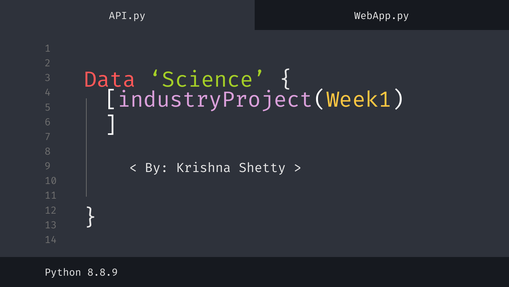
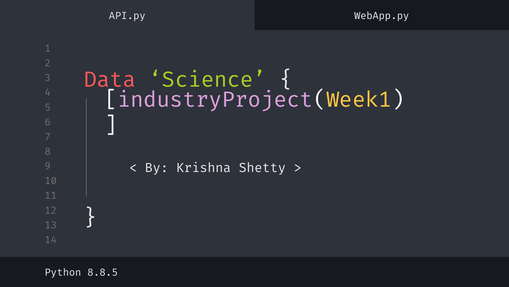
8.8.9: 8.8.9 -> 8.8.5 (103, 272)
